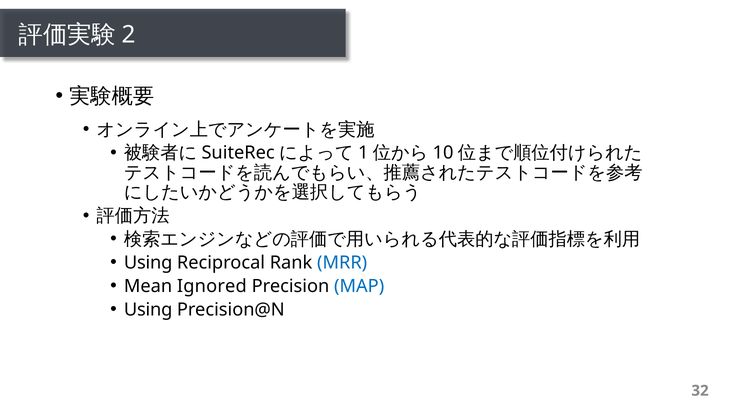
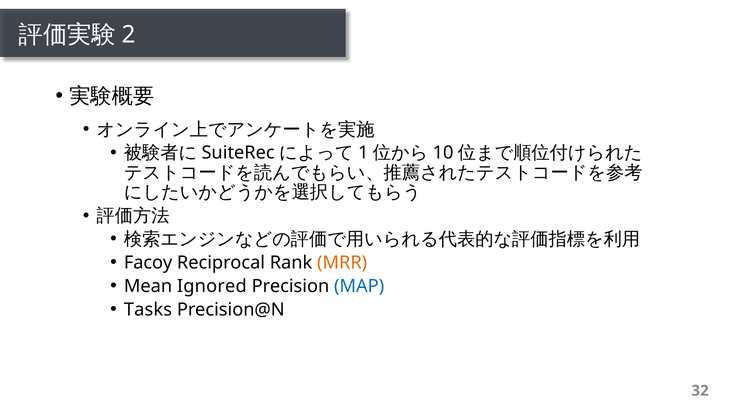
Using: Using -> Facoy (148, 263)
MRR colour: blue -> orange (342, 263)
Using: Using -> Tasks (148, 310)
